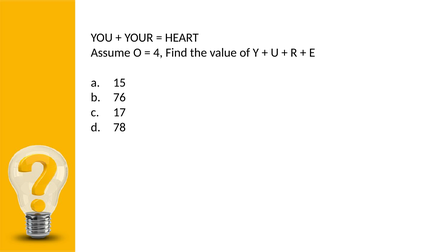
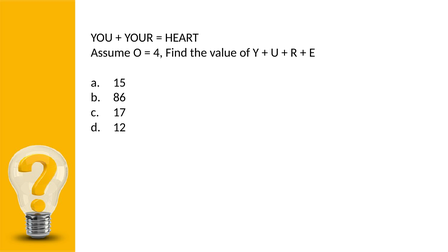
76: 76 -> 86 (119, 98)
78: 78 -> 12 (119, 127)
